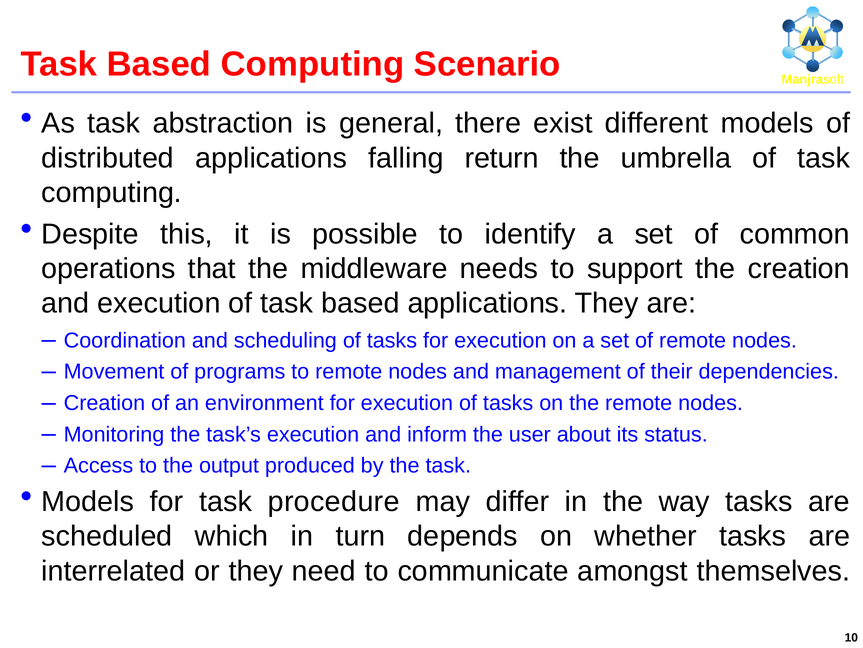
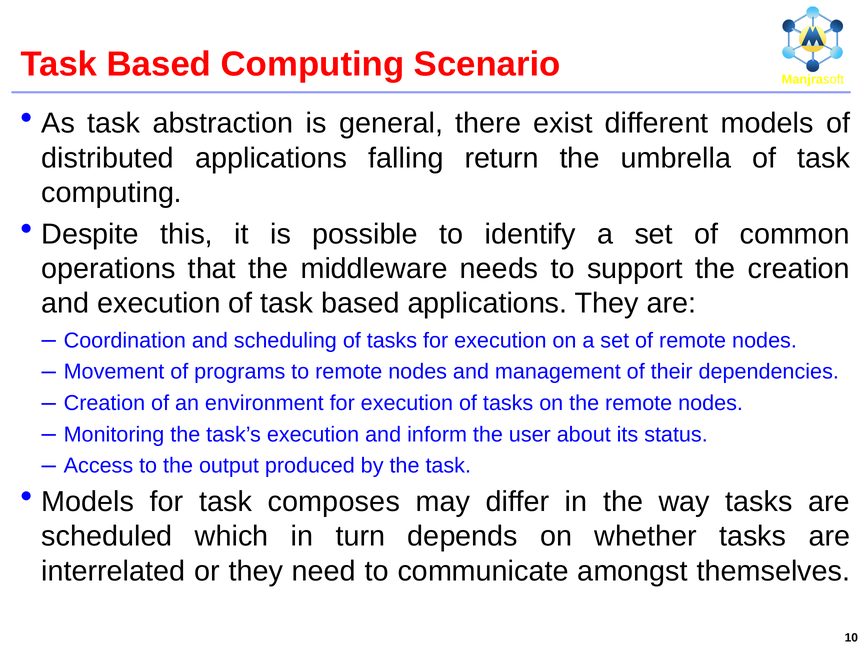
procedure: procedure -> composes (334, 501)
